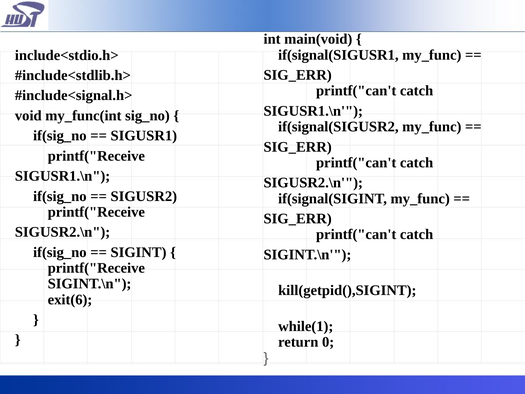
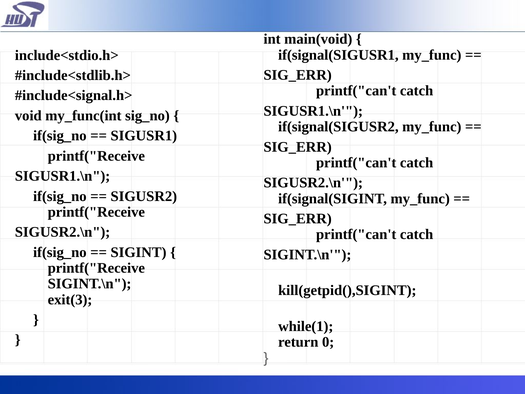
exit(6: exit(6 -> exit(3 (70, 299)
